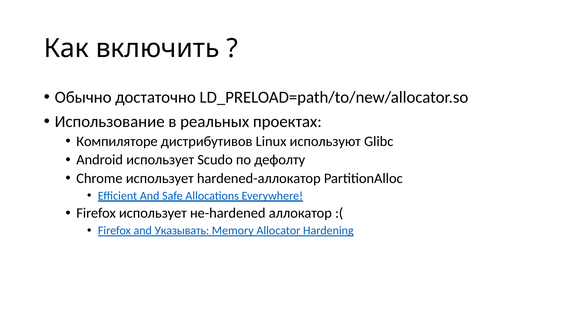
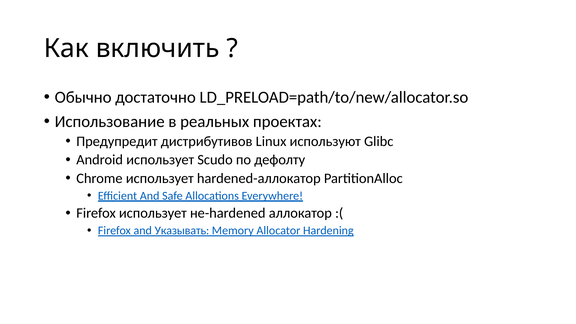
Компиляторе: Компиляторе -> Предупредит (117, 141)
